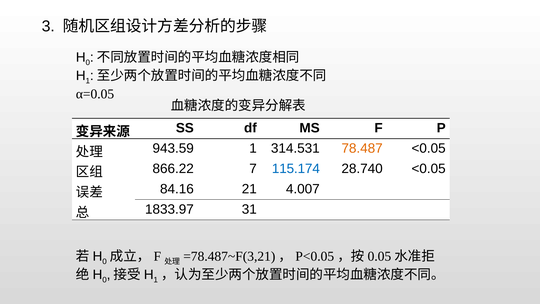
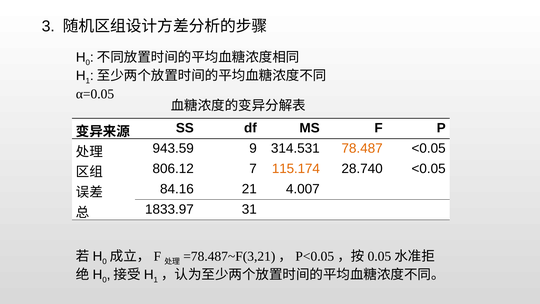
943.59 1: 1 -> 9 (253, 148)
866.22: 866.22 -> 806.12 (173, 169)
115.174 colour: blue -> orange (296, 169)
